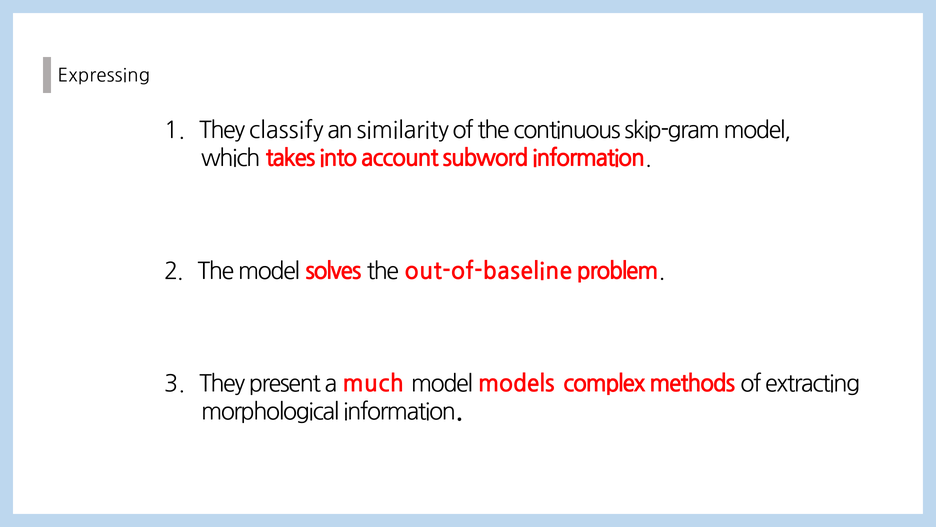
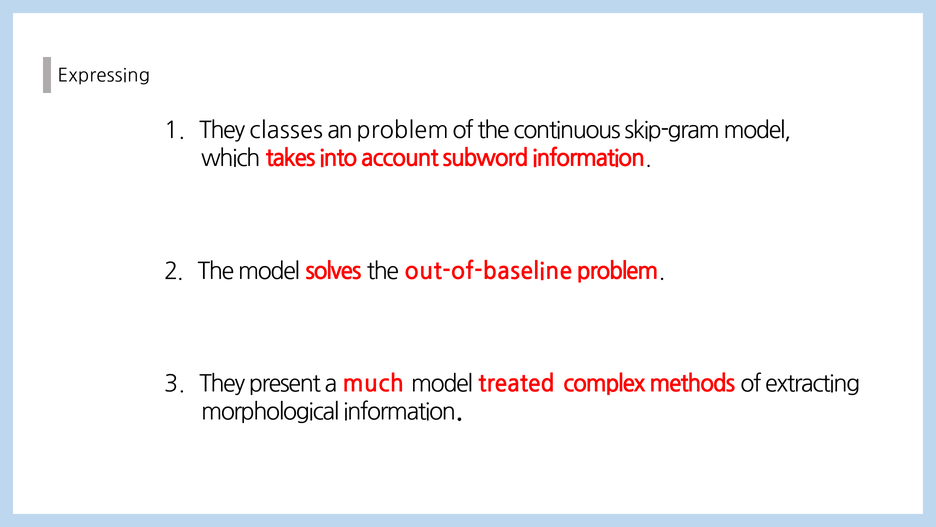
classify: classify -> classes (286, 130)
an similarity: similarity -> problem (403, 130)
models: models -> treated (516, 384)
